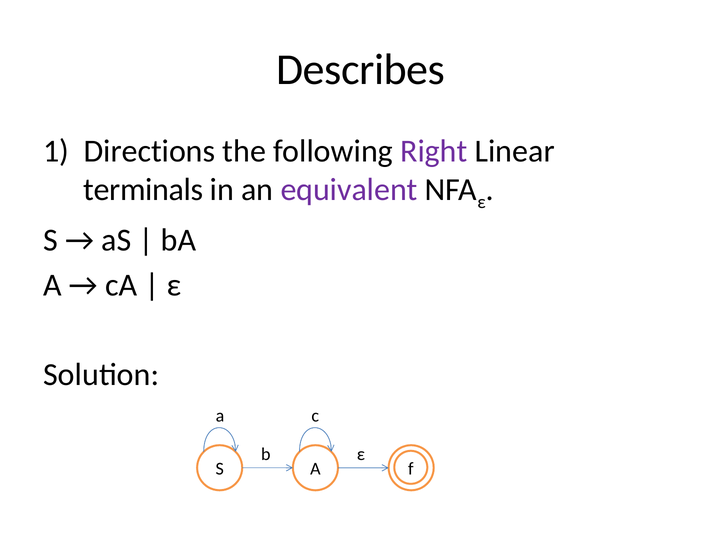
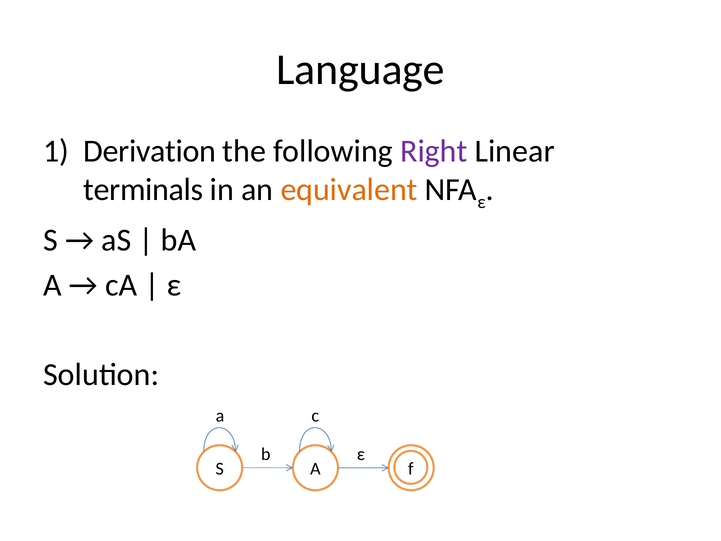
Describes: Describes -> Language (361, 70)
Directions: Directions -> Derivation (150, 151)
equivalent colour: purple -> orange (349, 190)
